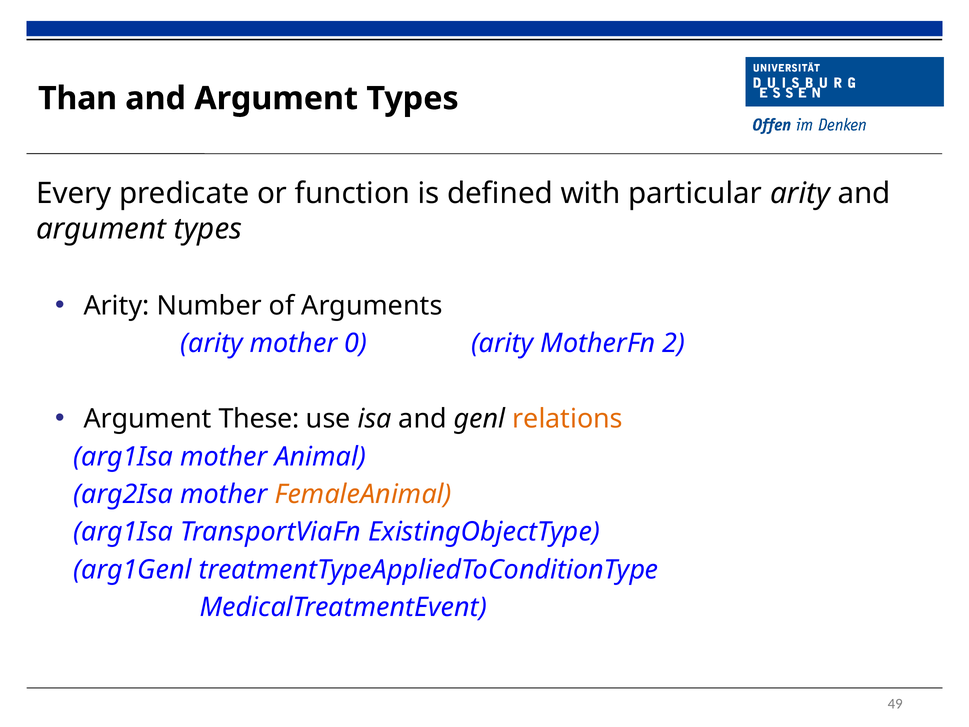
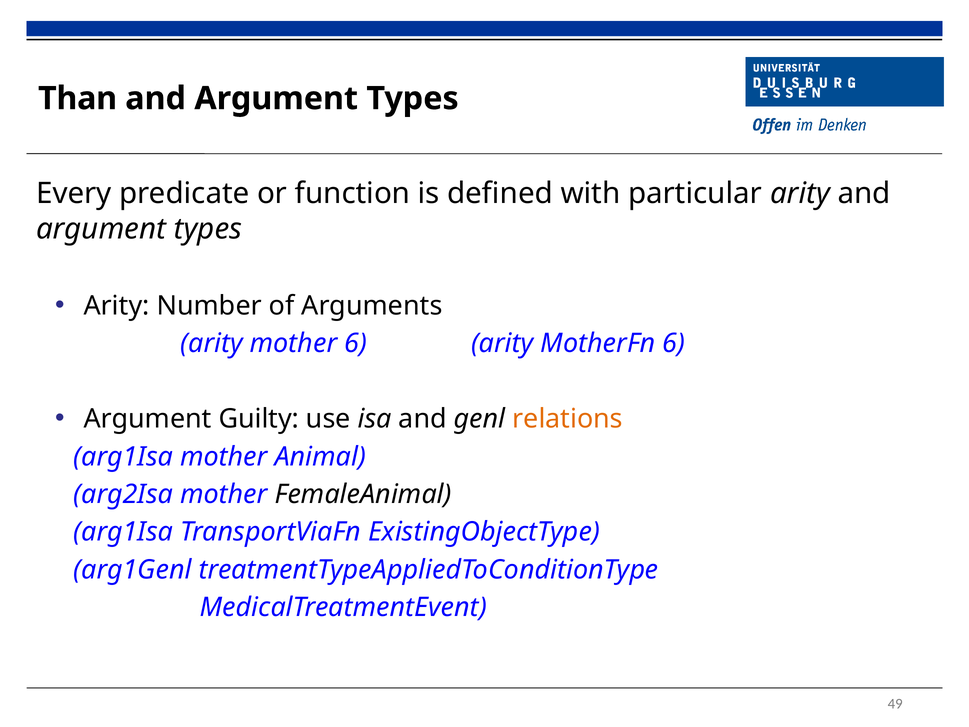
mother 0: 0 -> 6 (356, 343)
MotherFn 2: 2 -> 6 (674, 343)
These: These -> Guilty (259, 419)
FemaleAnimal colour: orange -> black (363, 494)
